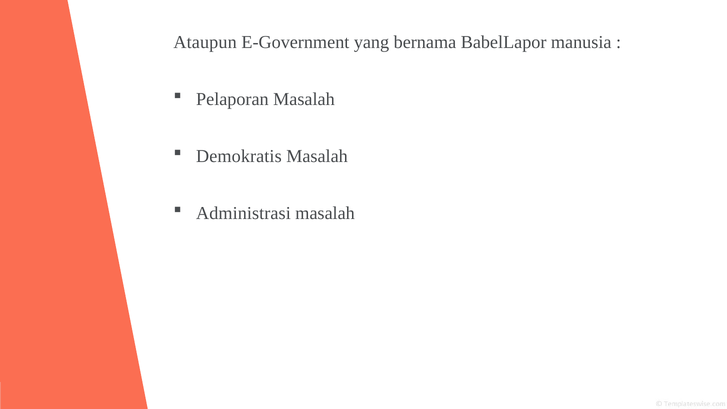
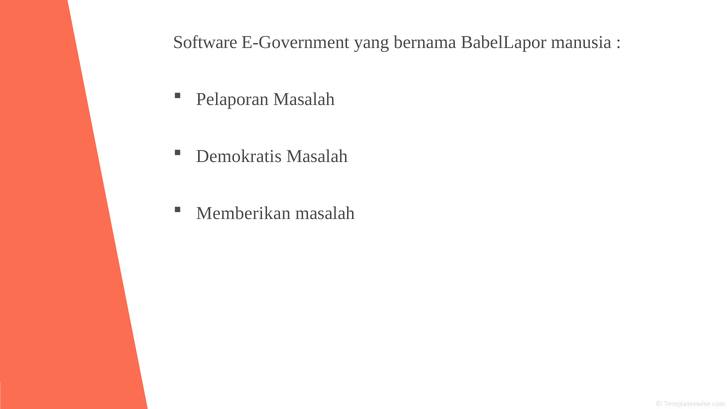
Ataupun: Ataupun -> Software (205, 42)
Administrasi: Administrasi -> Memberikan (243, 213)
